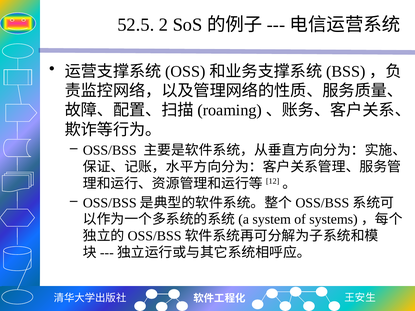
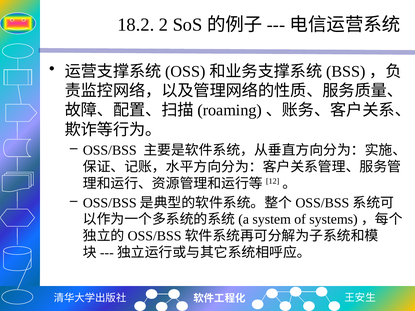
52.5: 52.5 -> 18.2 (136, 25)
